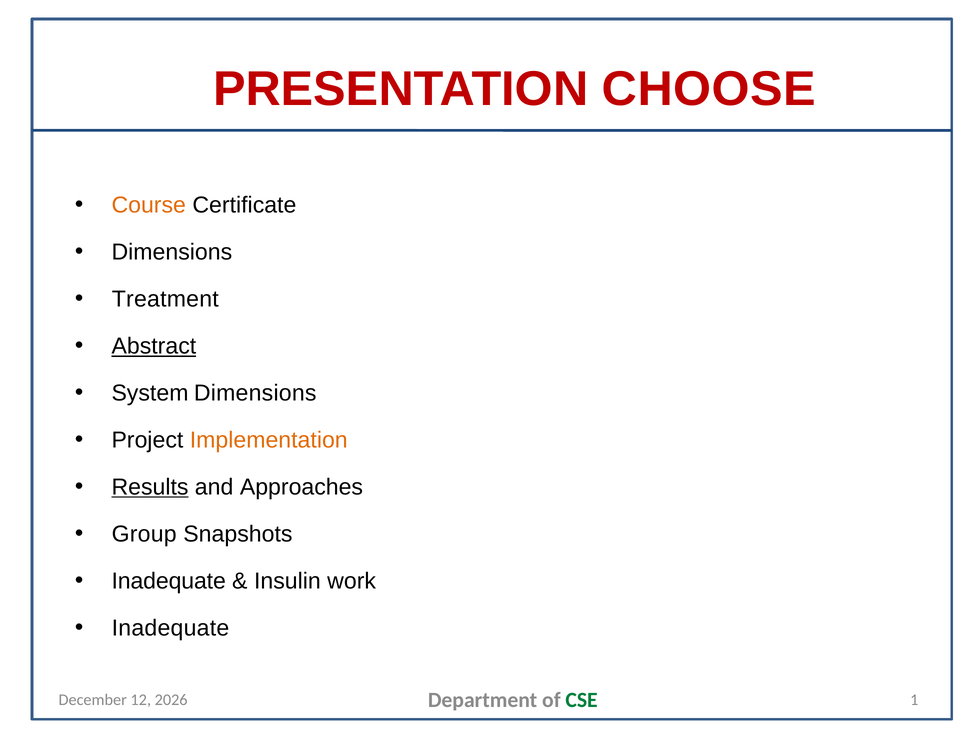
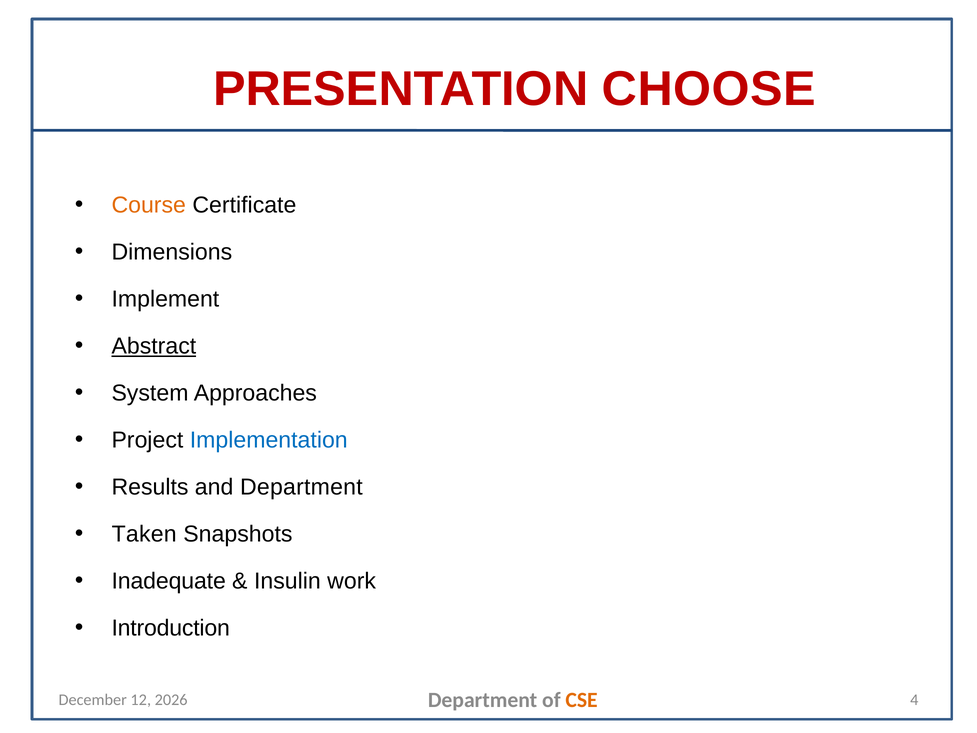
Treatment: Treatment -> Implement (165, 299)
System Dimensions: Dimensions -> Approaches (255, 393)
Implementation colour: orange -> blue (269, 440)
Results underline: present -> none (150, 487)
and Approaches: Approaches -> Department (301, 487)
Group: Group -> Taken (144, 534)
Inadequate: Inadequate -> Introduction (171, 628)
CSE colour: green -> orange (582, 700)
1: 1 -> 4 (914, 700)
